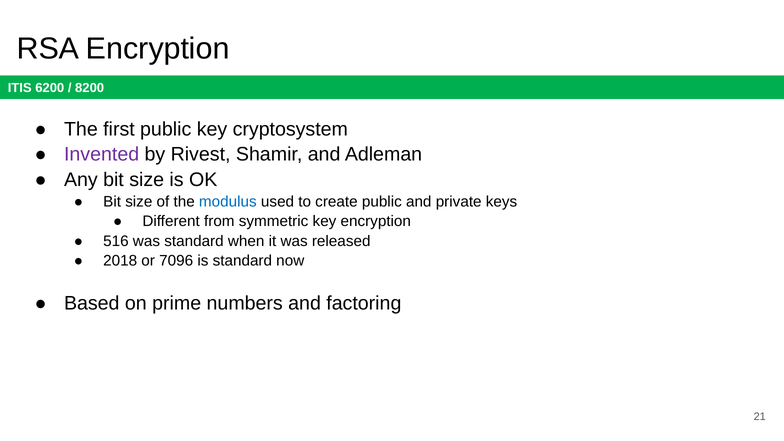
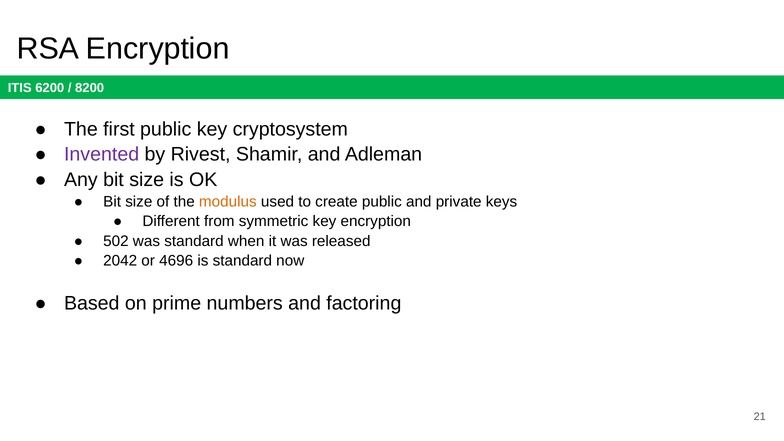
modulus colour: blue -> orange (228, 202)
516: 516 -> 502 (116, 241)
2018: 2018 -> 2042 (120, 261)
7096: 7096 -> 4696 (176, 261)
